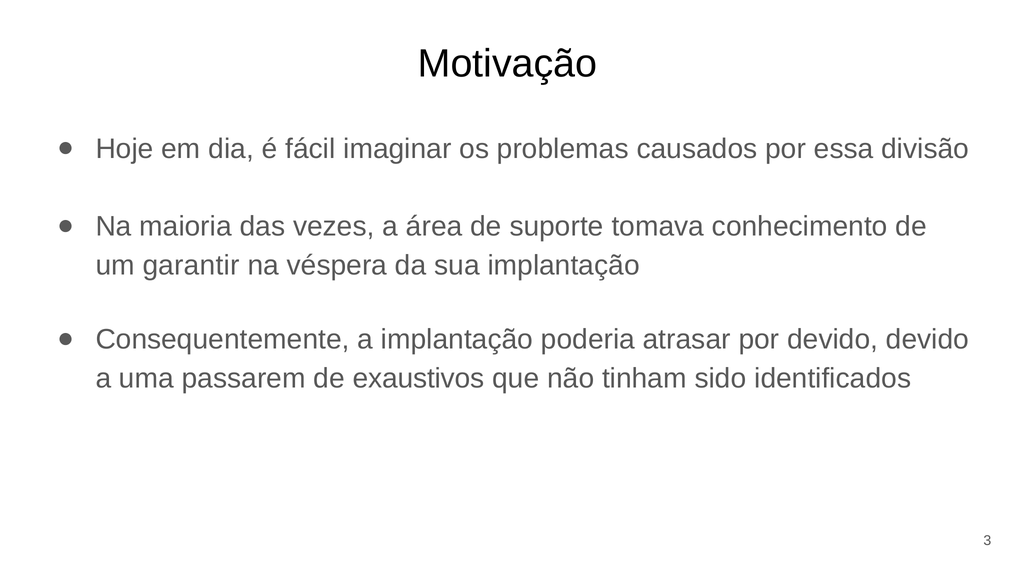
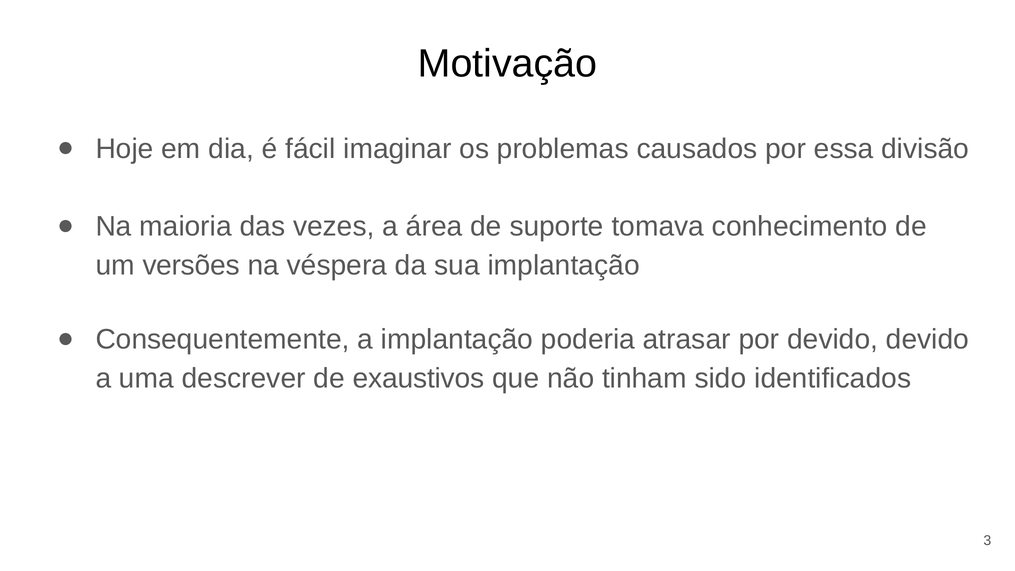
garantir: garantir -> versões (191, 266)
passarem: passarem -> descrever (244, 378)
